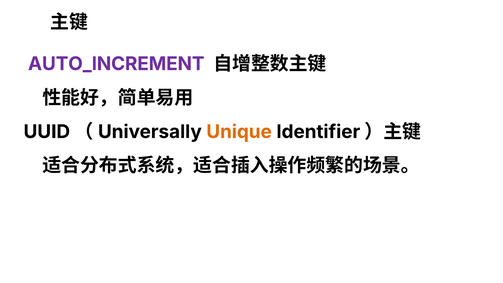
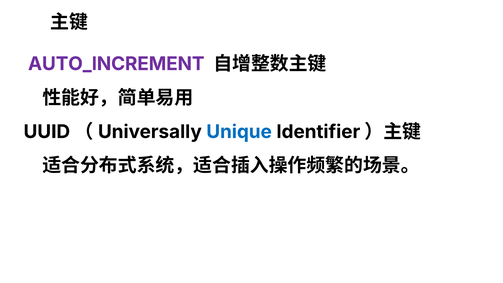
Unique colour: orange -> blue (239, 132)
